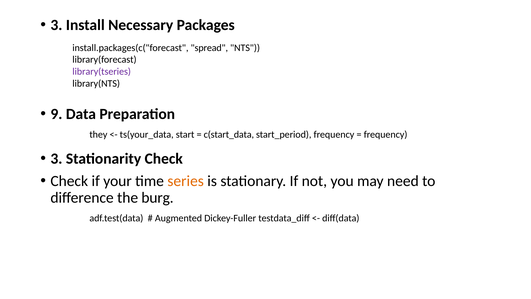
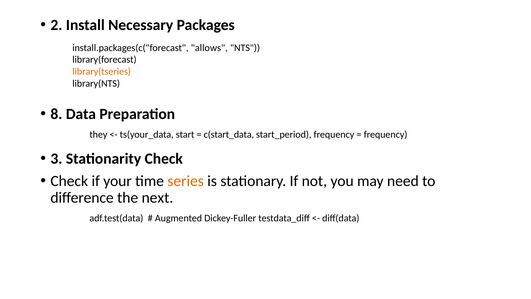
3: 3 -> 2 (56, 25)
spread: spread -> allows (209, 48)
library(tseries colour: purple -> orange (102, 72)
9: 9 -> 8 (56, 114)
burg: burg -> next (157, 198)
